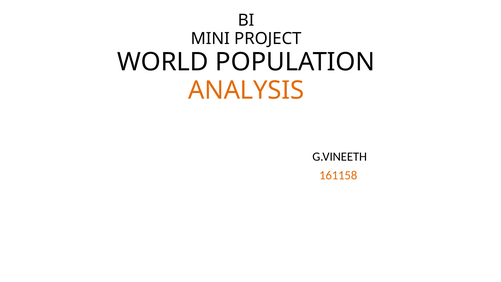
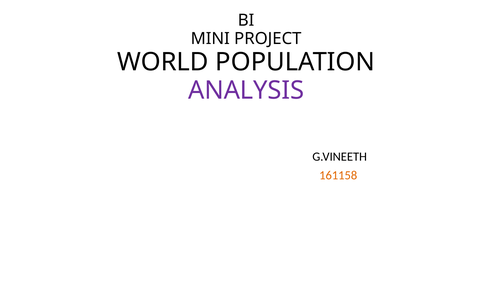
ANALYSIS colour: orange -> purple (246, 90)
